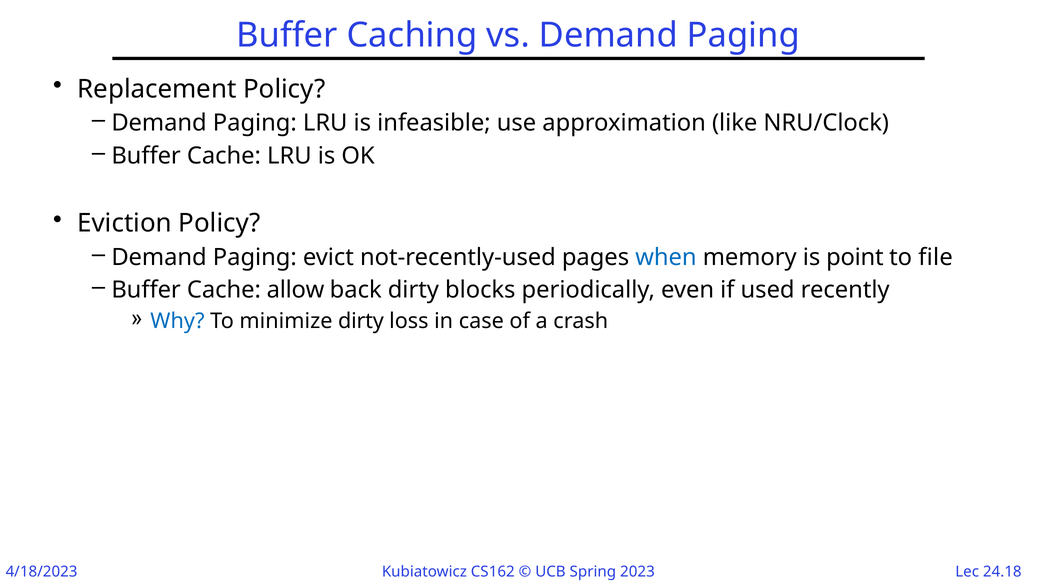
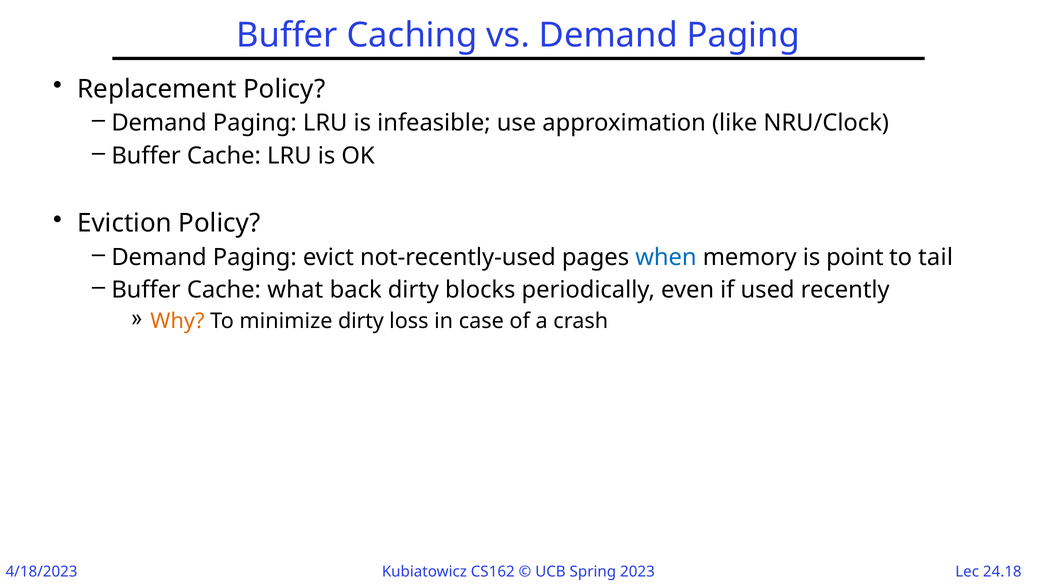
file: file -> tail (936, 257)
allow: allow -> what (295, 290)
Why colour: blue -> orange (177, 321)
